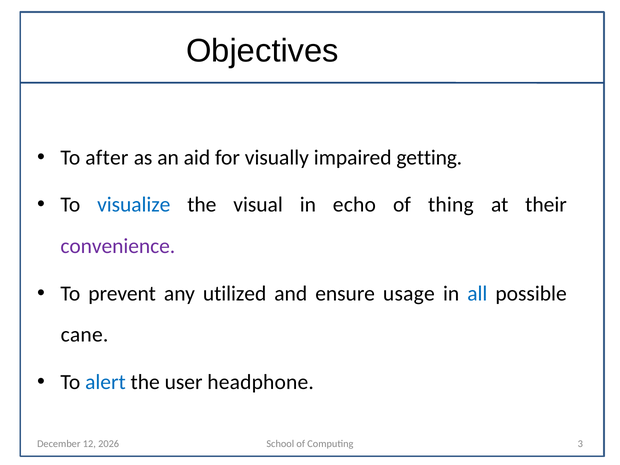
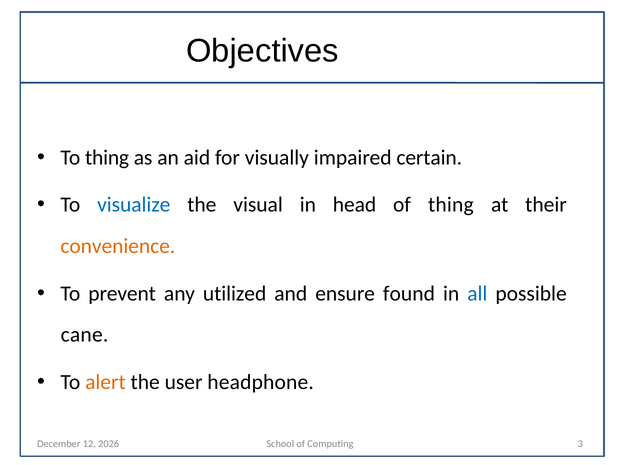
To after: after -> thing (107, 158)
getting: getting -> certain (429, 158)
echo: echo -> head (355, 205)
convenience colour: purple -> orange (118, 246)
usage: usage -> found (409, 293)
alert colour: blue -> orange (105, 382)
